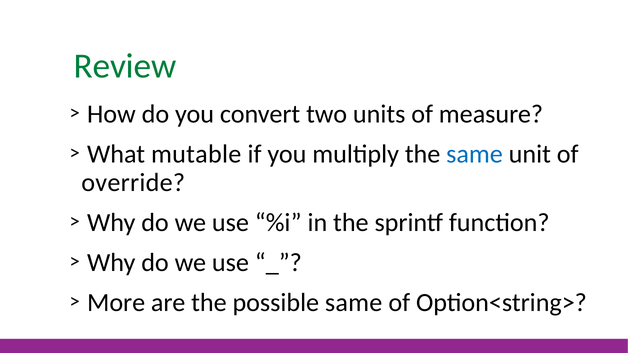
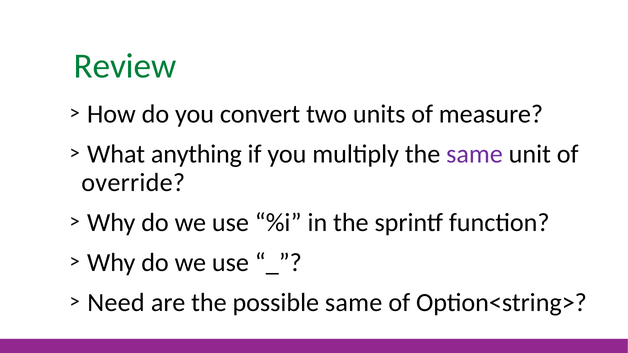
mutable: mutable -> anything (196, 154)
same colour: blue -> purple (475, 154)
More: More -> Need (116, 303)
